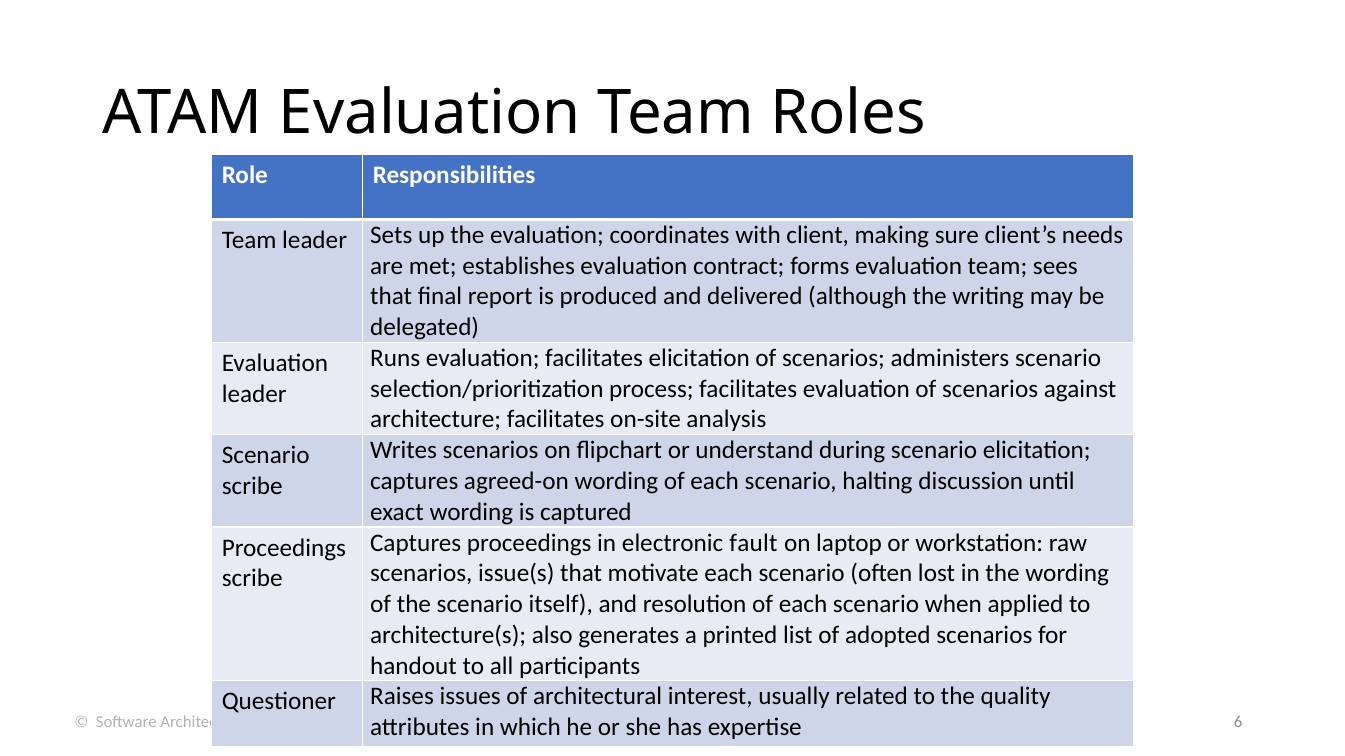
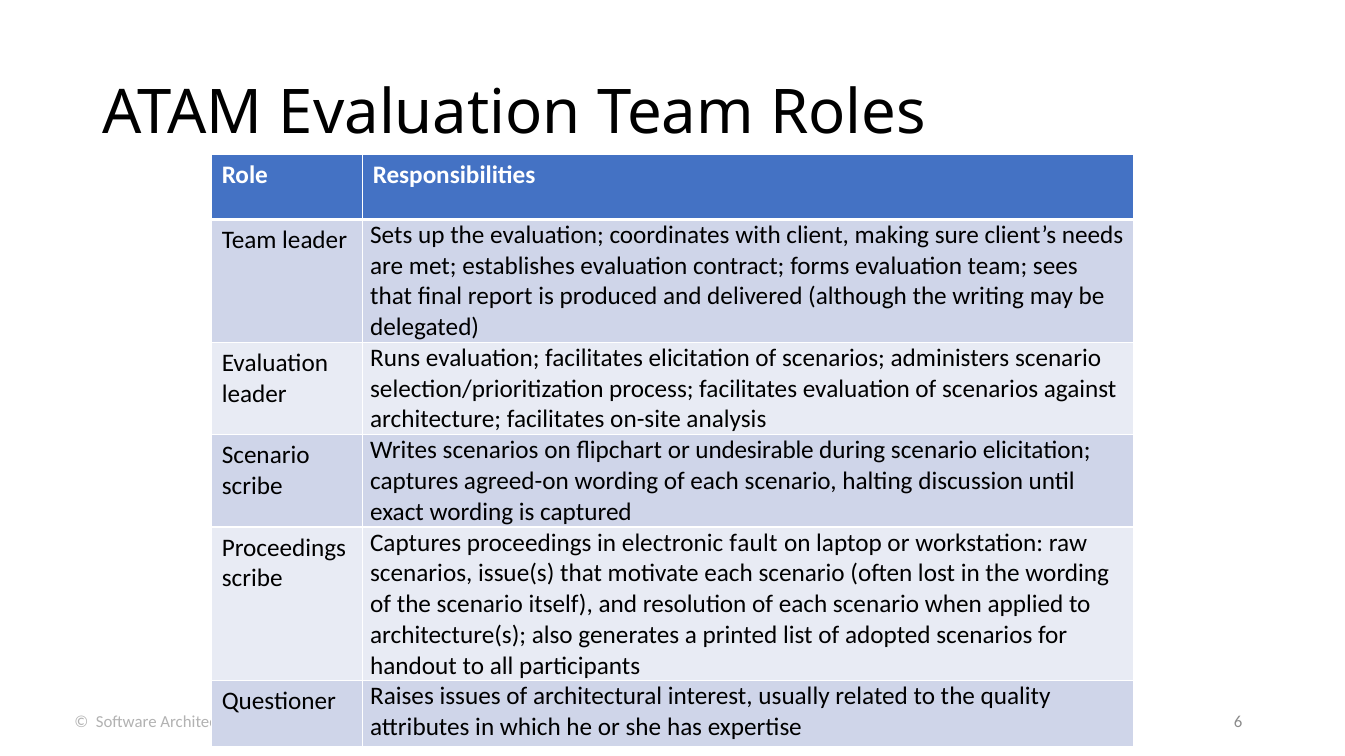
understand: understand -> undesirable (755, 451)
